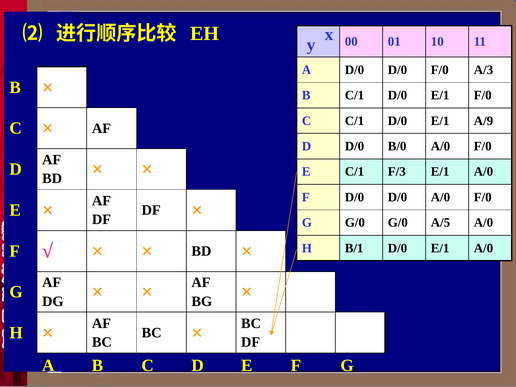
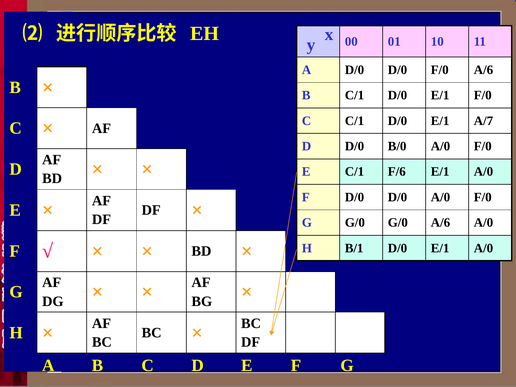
F/0 A/3: A/3 -> A/6 (483, 70)
A/9: A/9 -> A/7 (483, 121)
F/3: F/3 -> F/6 (397, 172)
G/0 A/5: A/5 -> A/6 (440, 223)
